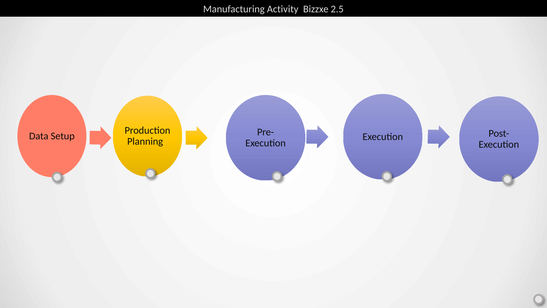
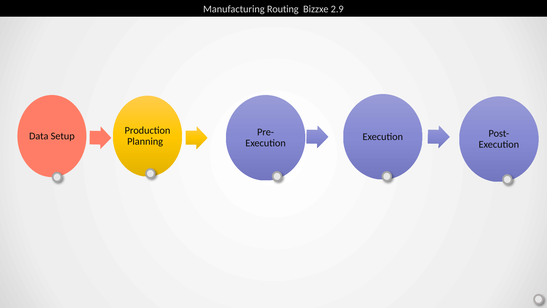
Activity: Activity -> Routing (283, 9)
2.5: 2.5 -> 2.9 (337, 9)
